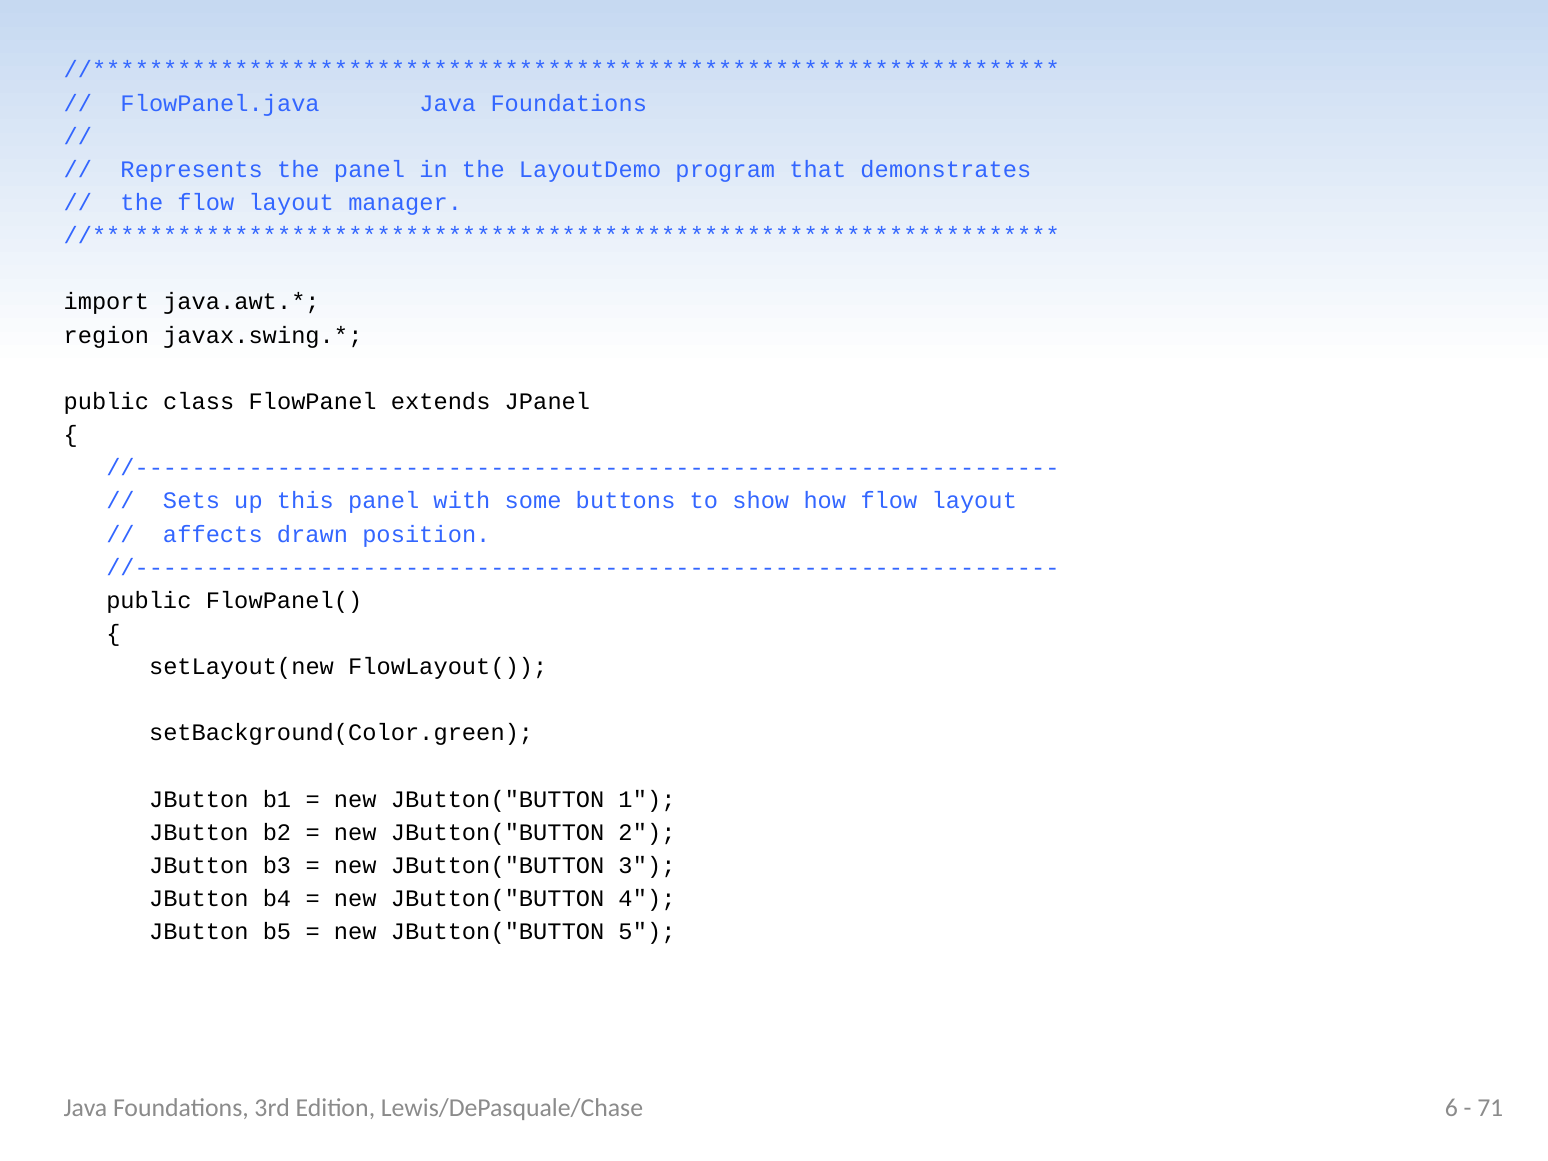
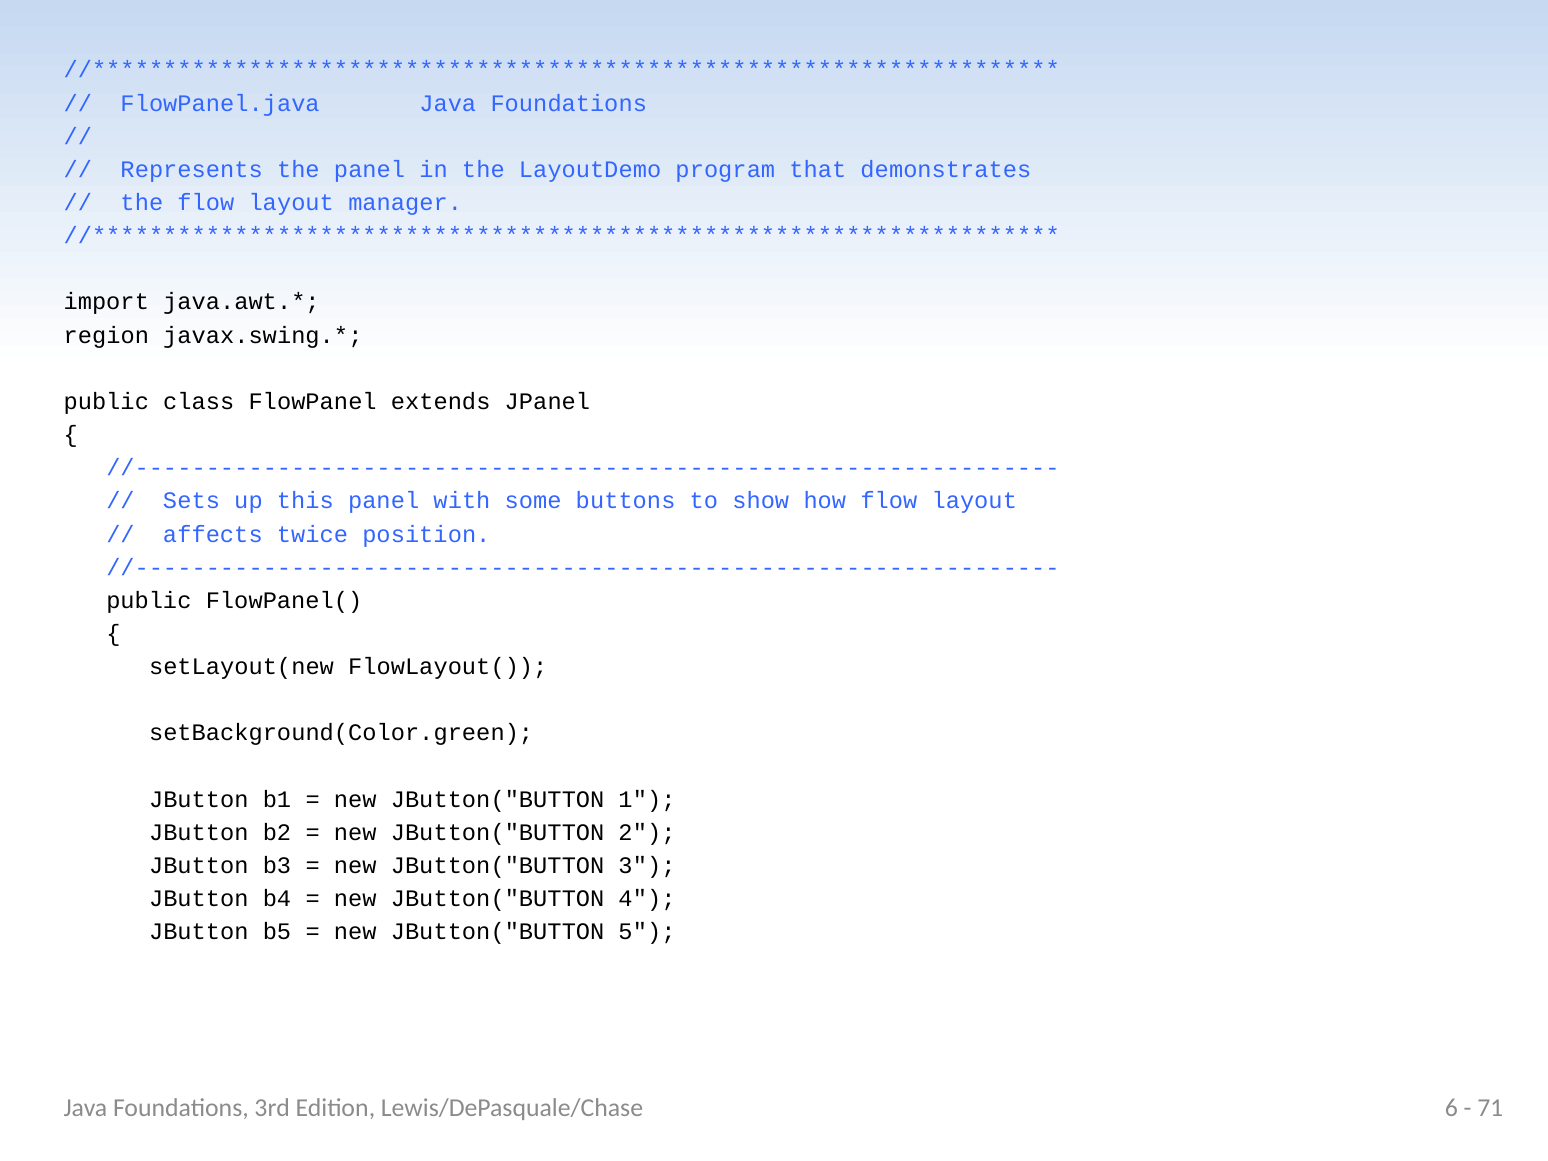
drawn: drawn -> twice (312, 534)
